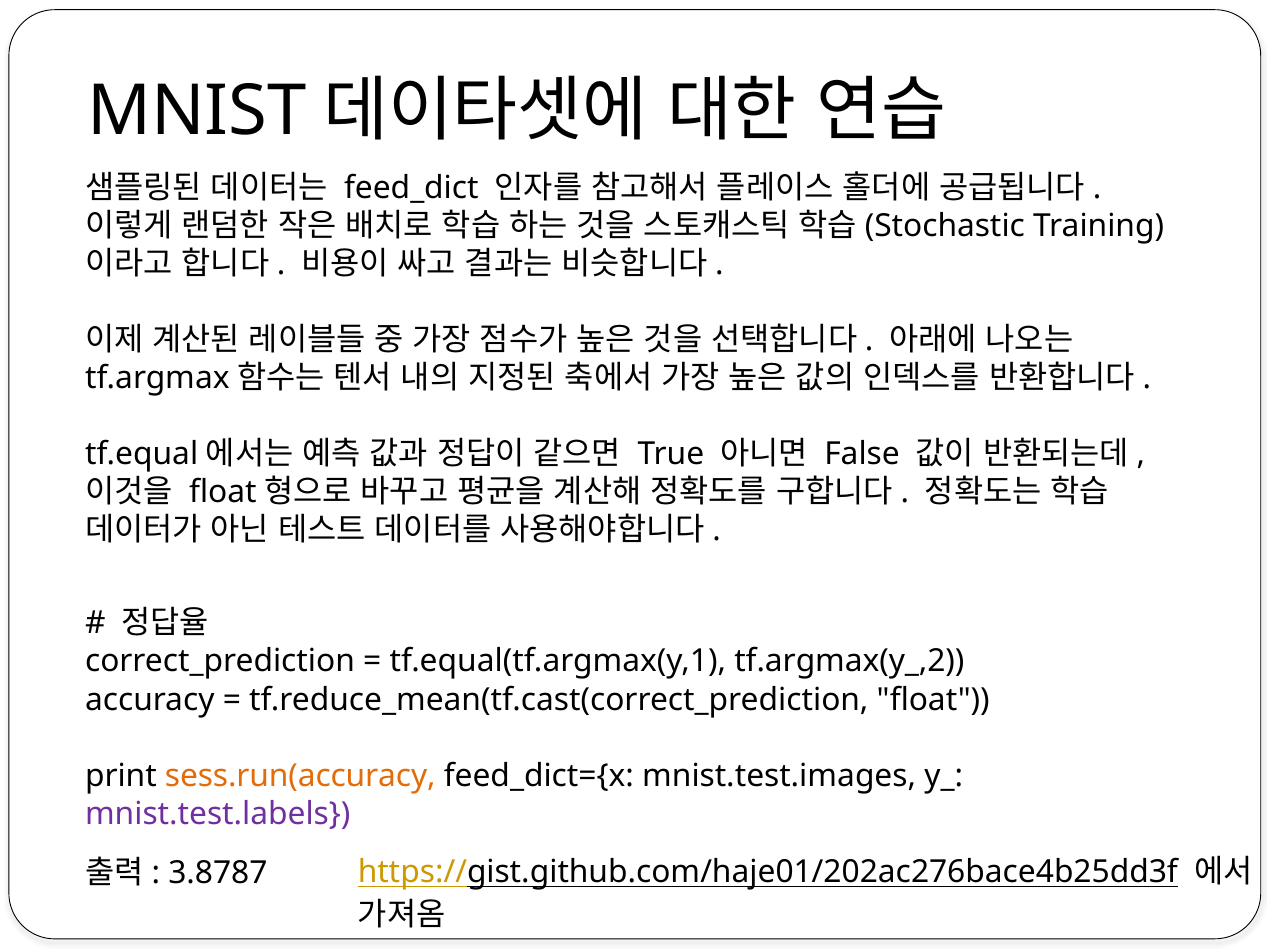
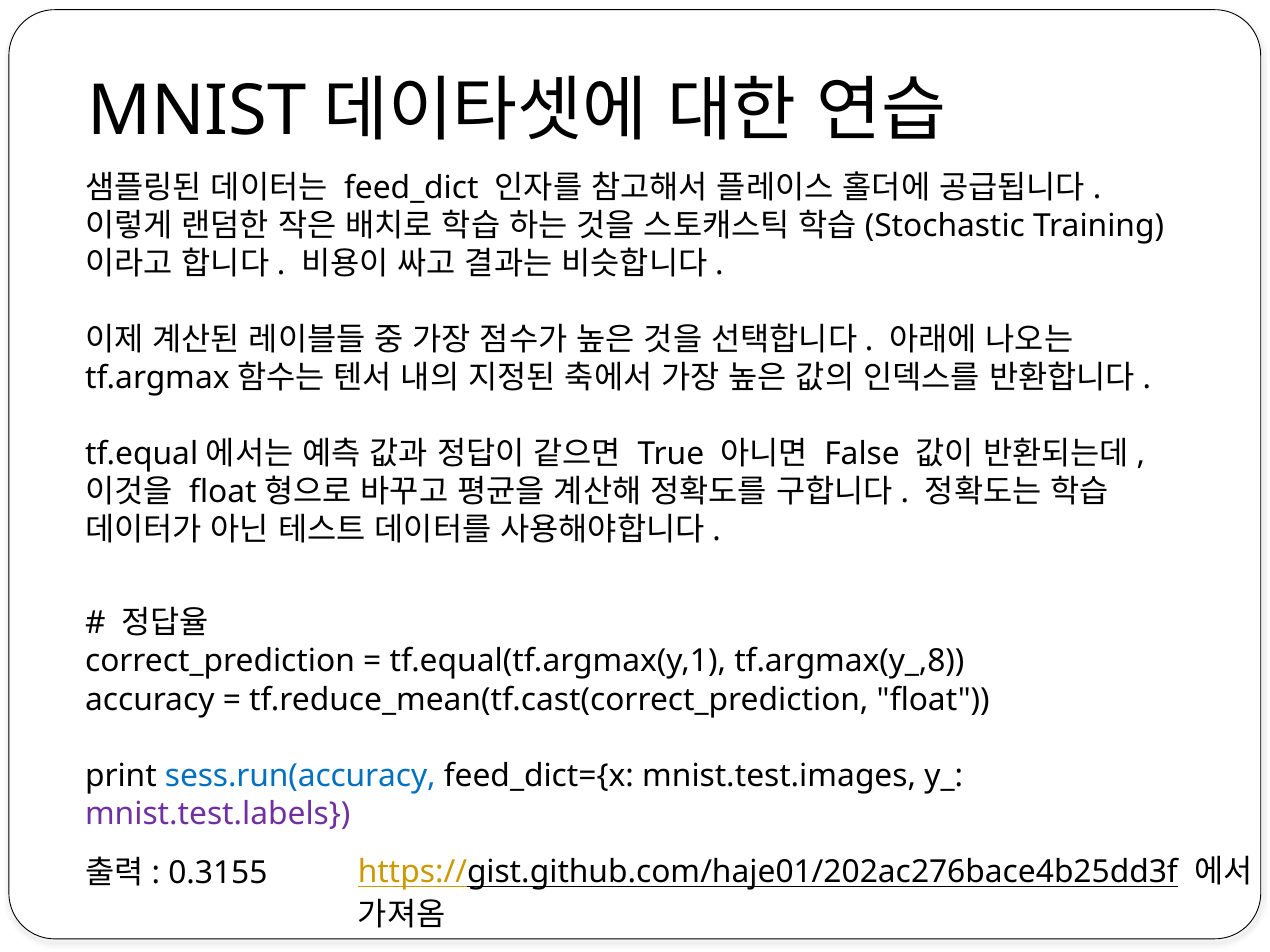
tf.argmax(y_,2: tf.argmax(y_,2 -> tf.argmax(y_,8 (849, 662)
sess.run(accuracy colour: orange -> blue (300, 776)
3.8787: 3.8787 -> 0.3155 (218, 874)
